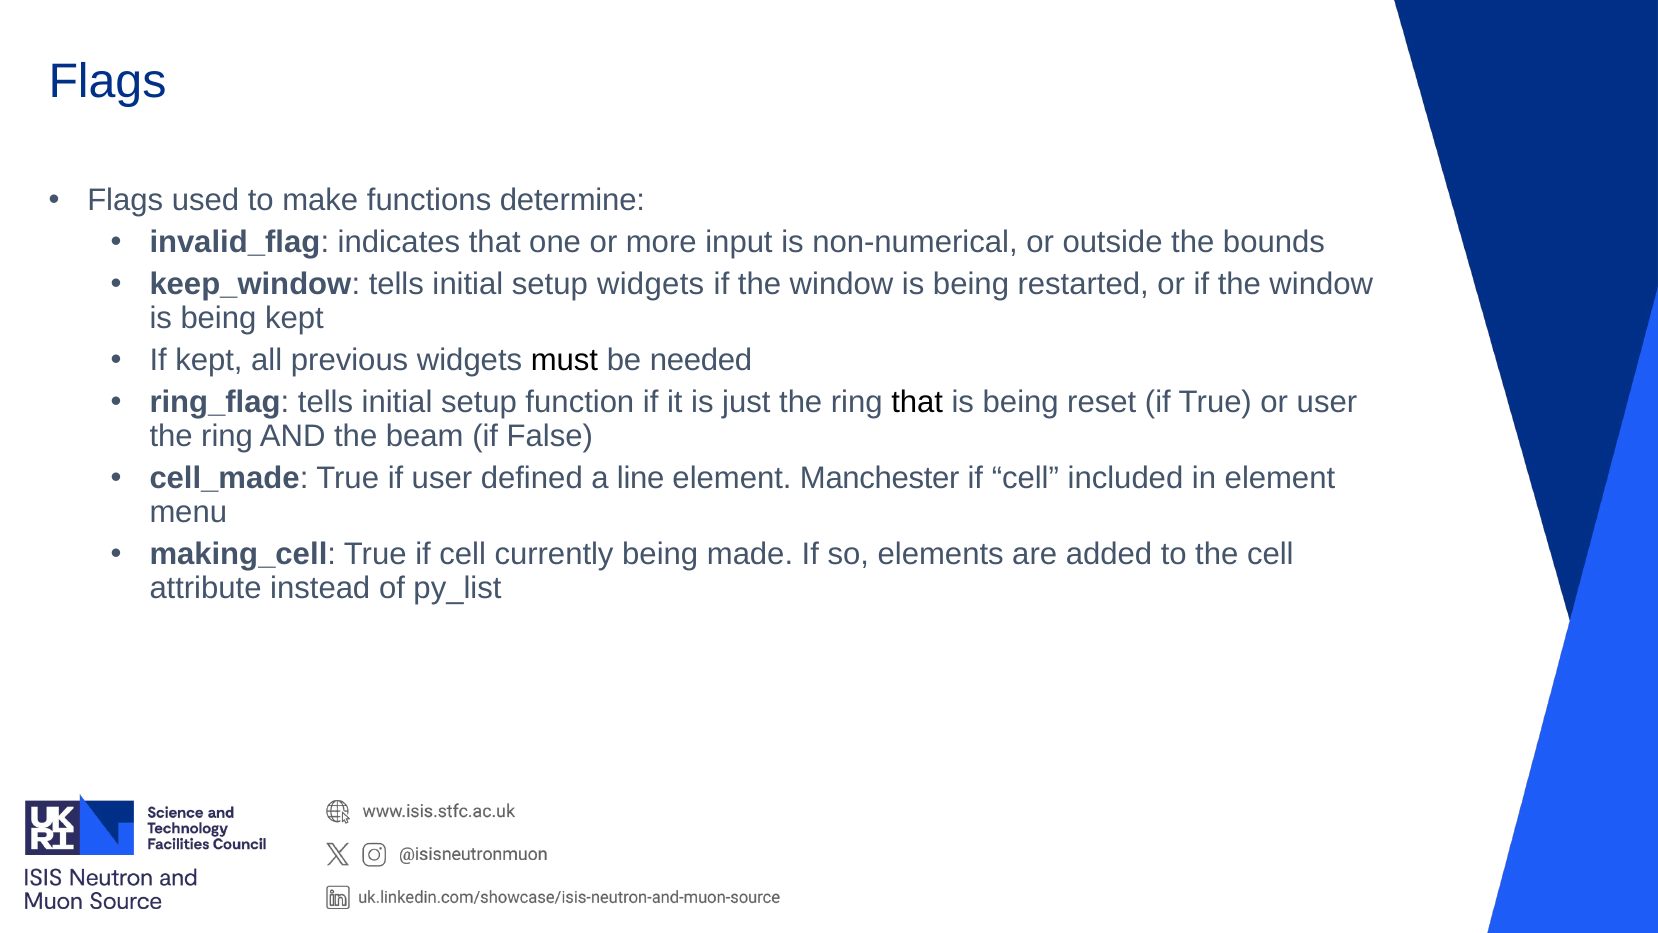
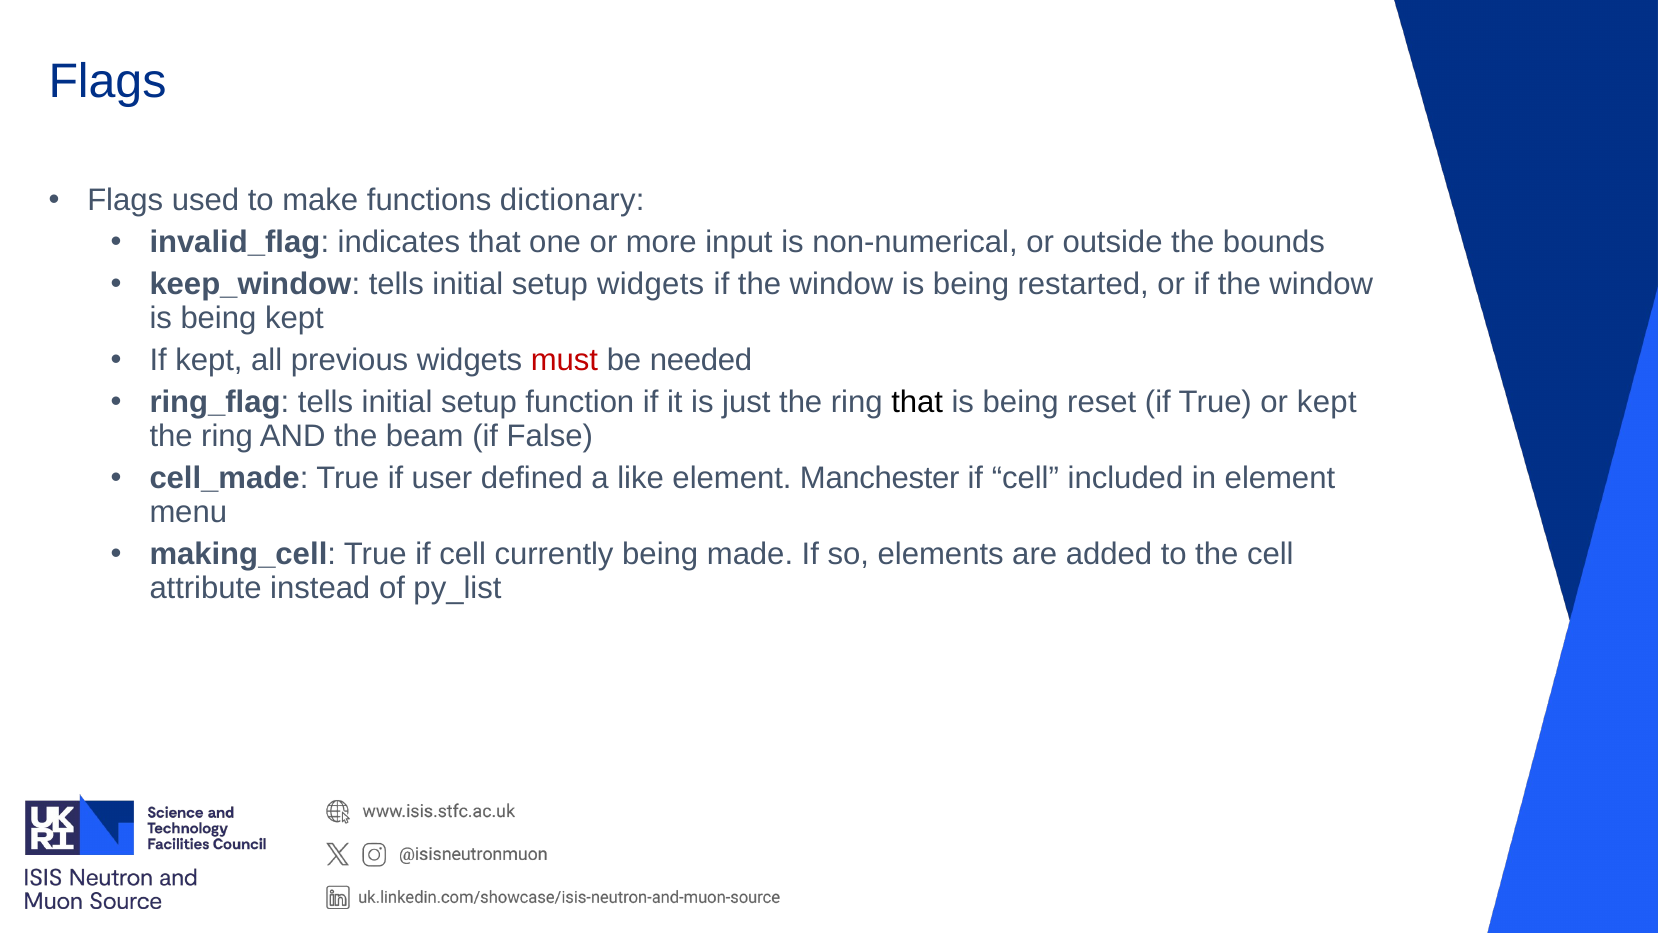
determine: determine -> dictionary (572, 200)
must colour: black -> red (564, 360)
or user: user -> kept (1327, 403)
line: line -> like (641, 478)
